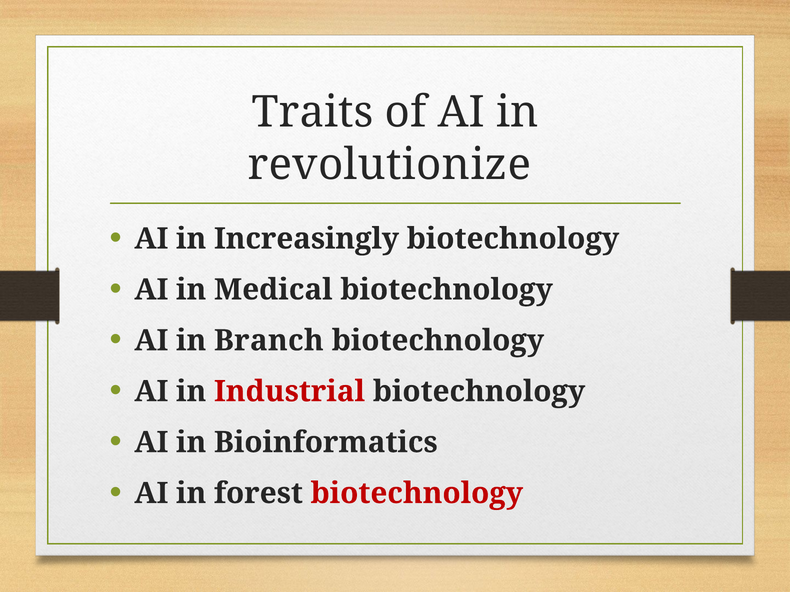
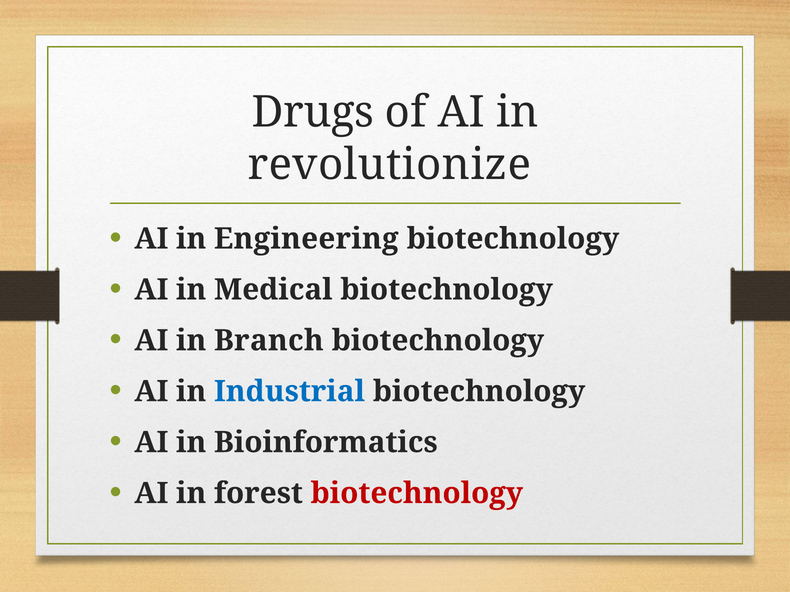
Traits: Traits -> Drugs (313, 112)
Increasingly: Increasingly -> Engineering (306, 239)
Industrial colour: red -> blue (289, 392)
